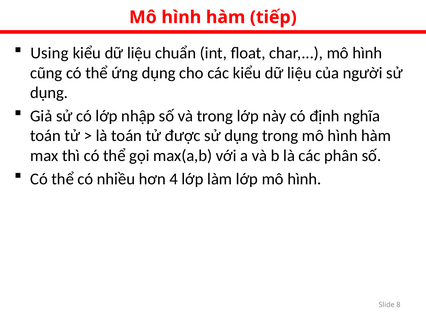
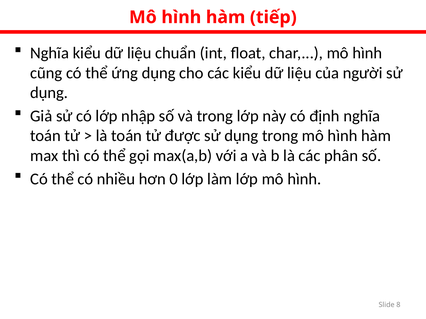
Using: Using -> Nghĩa (50, 53)
4: 4 -> 0 (174, 179)
